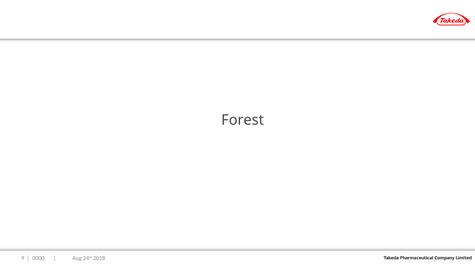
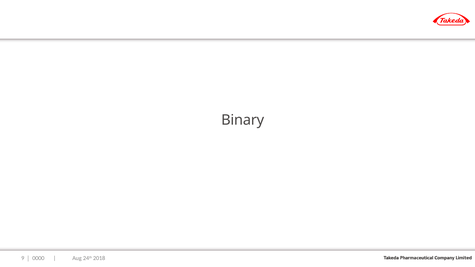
Forest: Forest -> Binary (243, 120)
